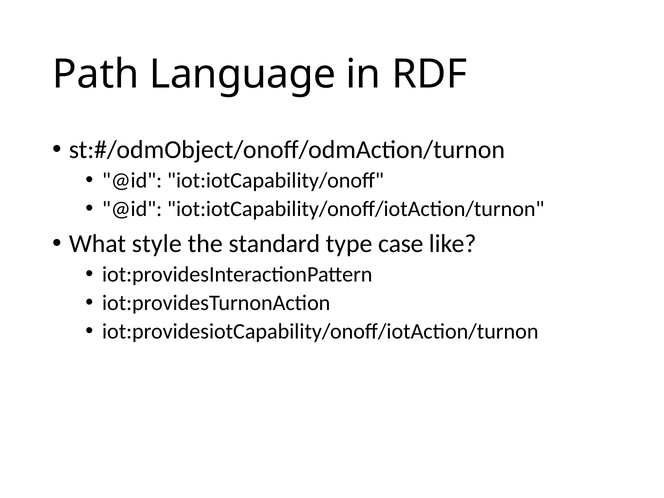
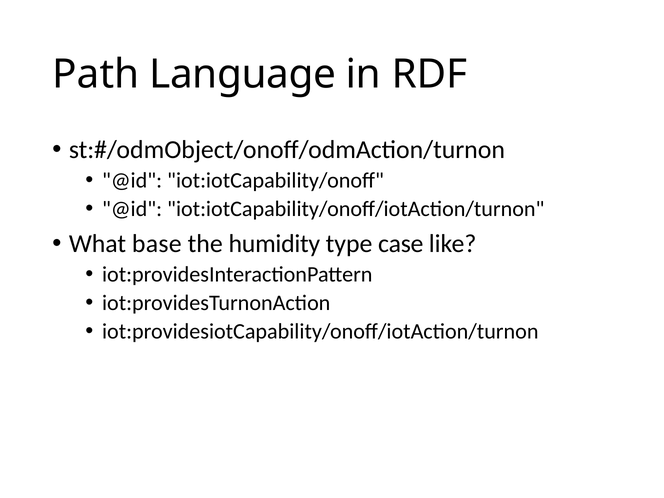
style: style -> base (157, 244)
standard: standard -> humidity (274, 244)
